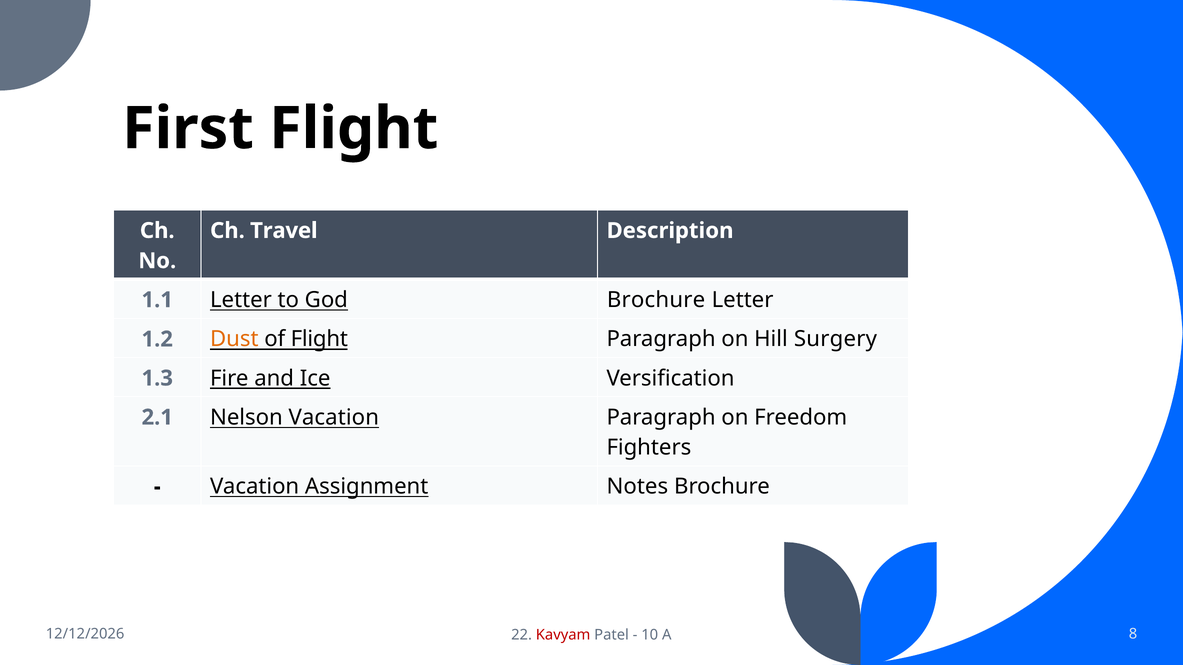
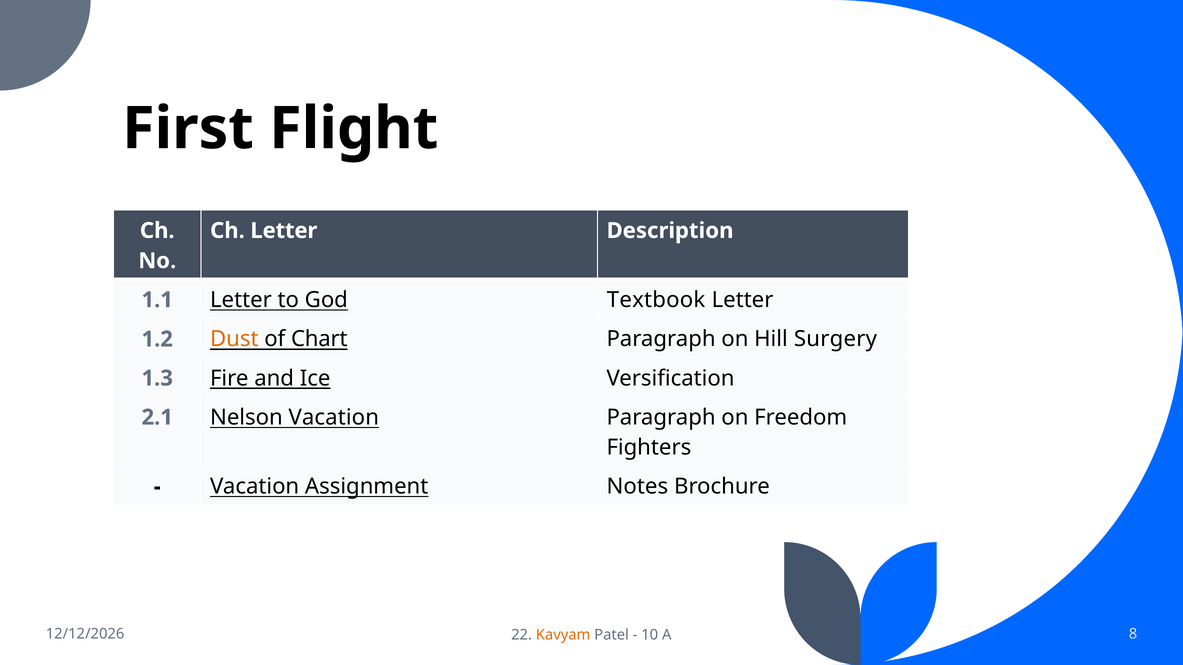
Ch Travel: Travel -> Letter (284, 231)
God Brochure: Brochure -> Textbook (656, 300)
of Flight: Flight -> Chart (319, 339)
Kavyam colour: red -> orange (563, 635)
